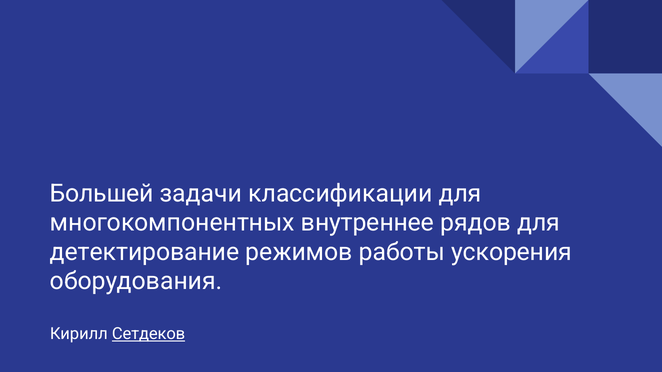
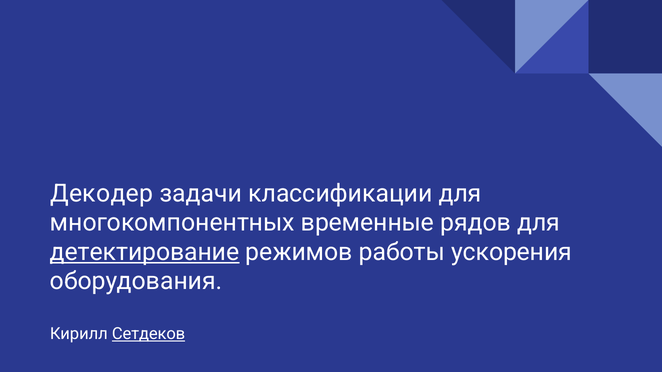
Большей: Большей -> Декодер (102, 194)
внутреннее: внутреннее -> временные (368, 223)
детектирование underline: none -> present (145, 252)
